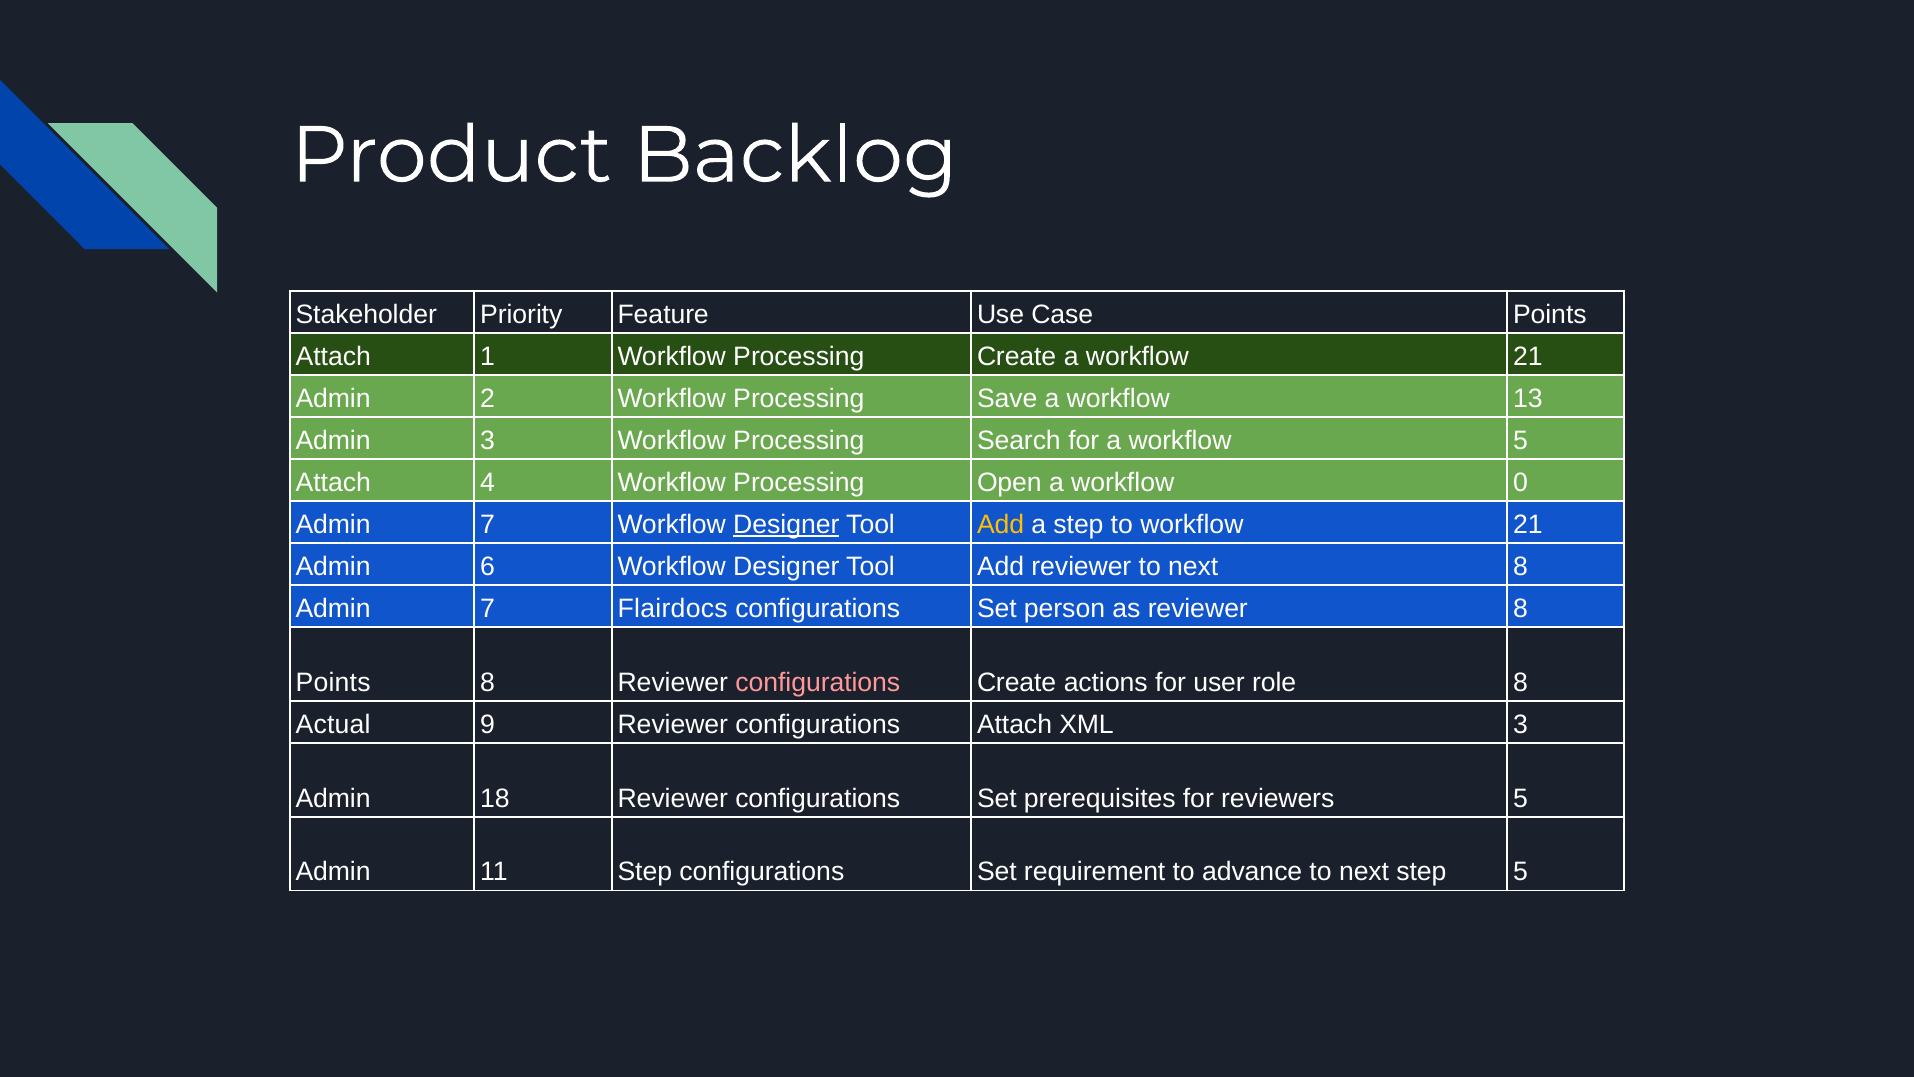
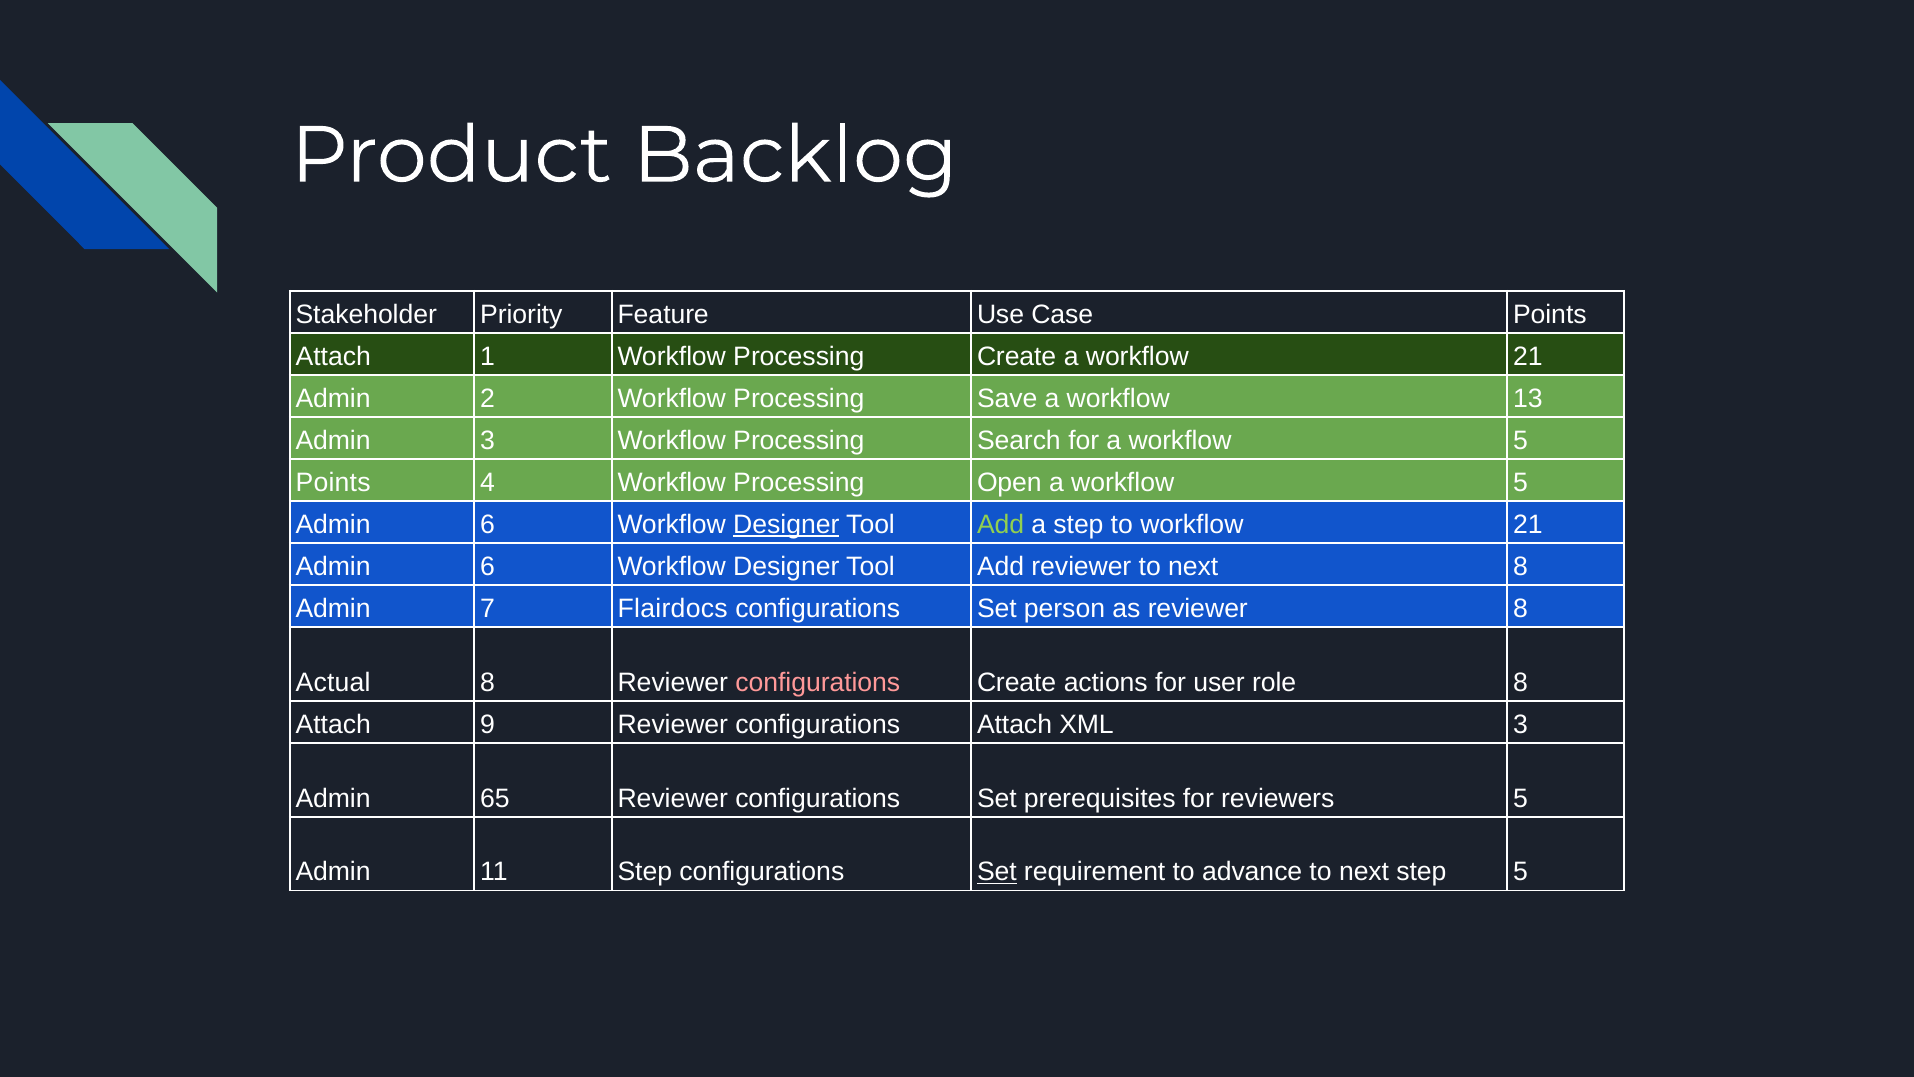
Attach: Attach -> Points (333, 483)
Open a workflow 0: 0 -> 5 (1521, 483)
7: 7 -> 6 (488, 525)
Add colour: yellow -> light green (1001, 525)
Points: Points -> Actual (333, 682)
Actual: Actual -> Attach (333, 724)
18: 18 -> 65 (495, 798)
Set underline: none -> present (997, 872)
